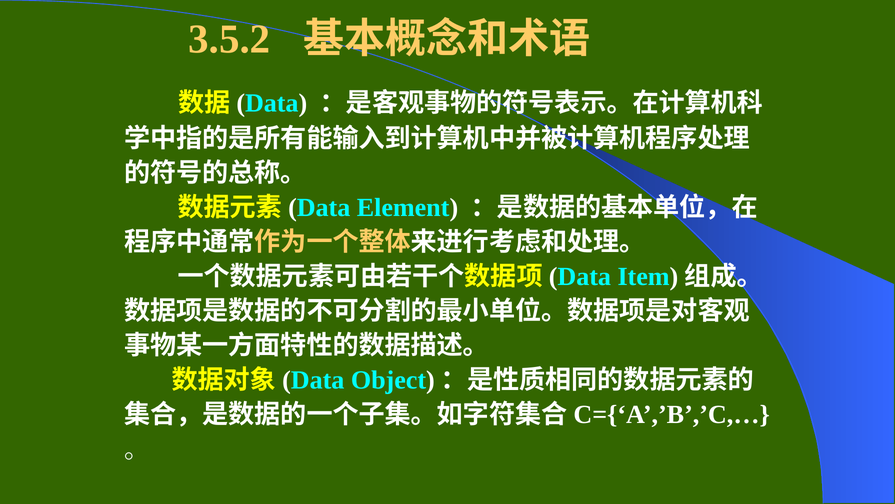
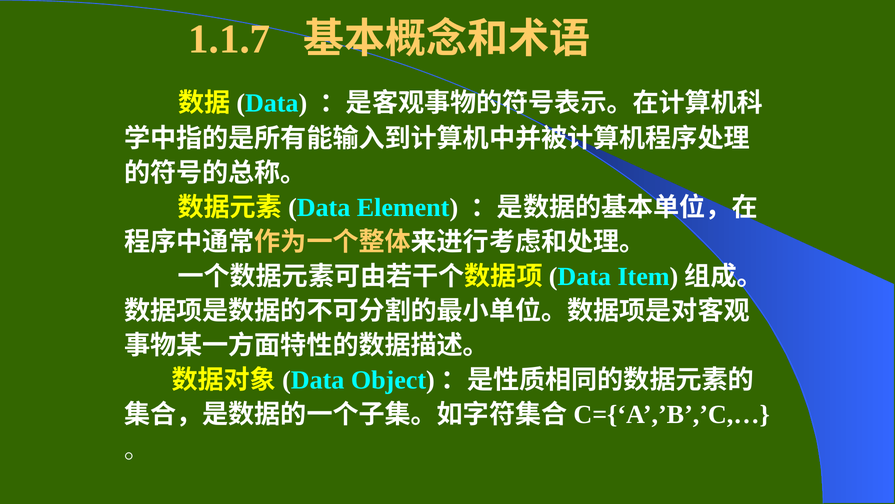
3.5.2: 3.5.2 -> 1.1.7 (229, 39)
